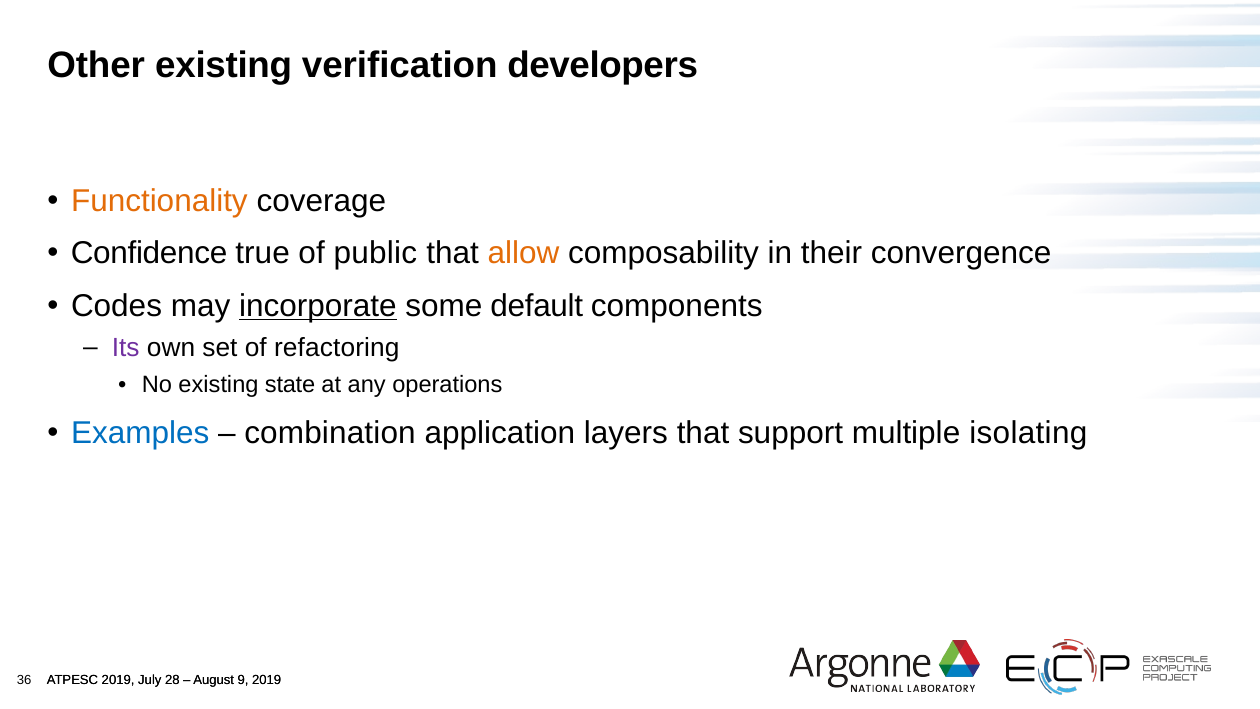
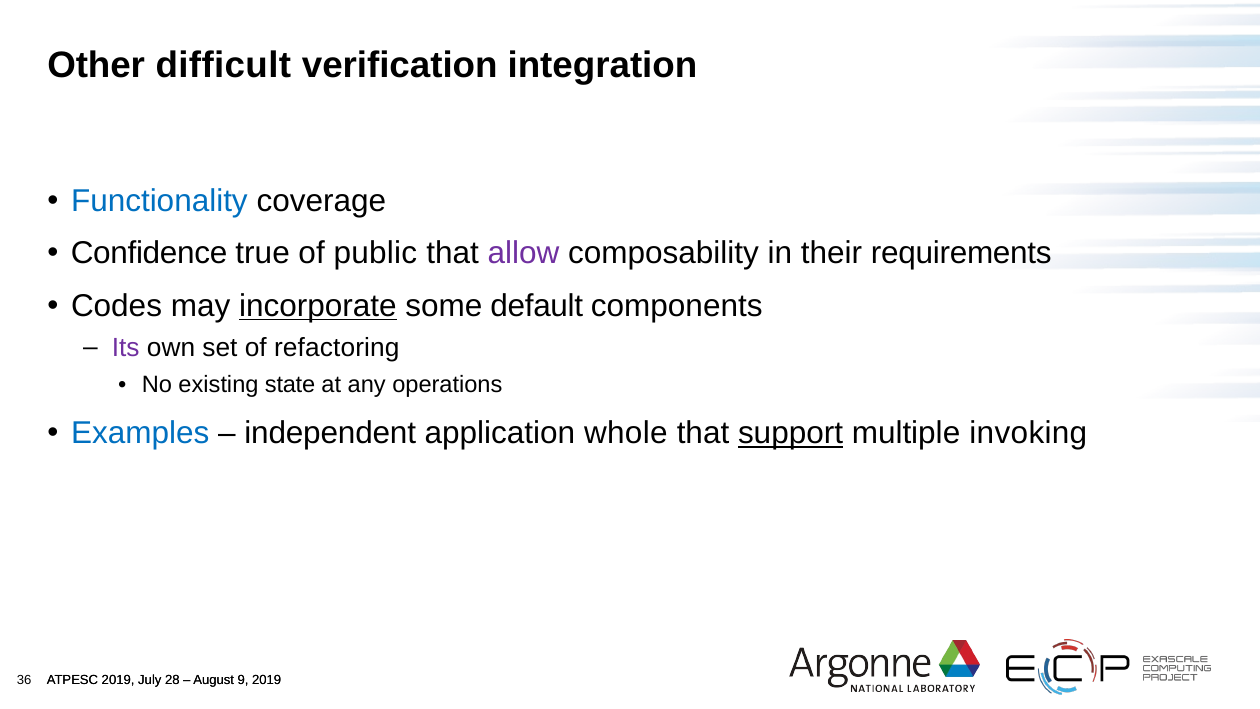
Other existing: existing -> difficult (223, 65)
developers: developers -> integration (602, 65)
Functionality colour: orange -> blue (159, 201)
allow colour: orange -> purple (523, 254)
convergence: convergence -> requirements (961, 254)
combination: combination -> independent (330, 433)
layers: layers -> whole (626, 433)
support underline: none -> present (791, 433)
isolating: isolating -> invoking (1028, 433)
